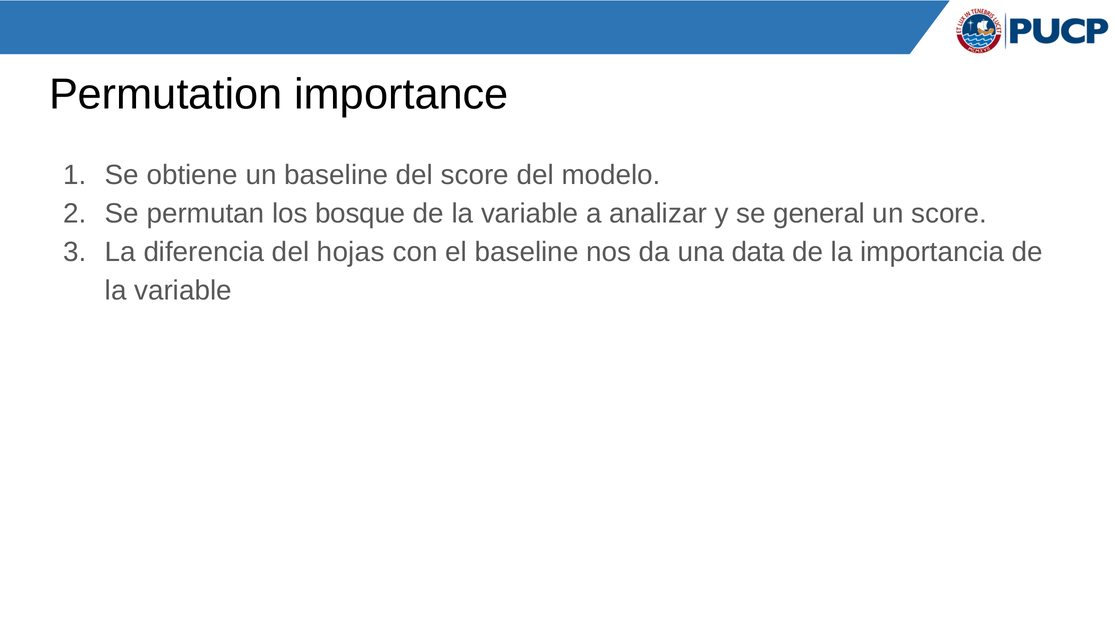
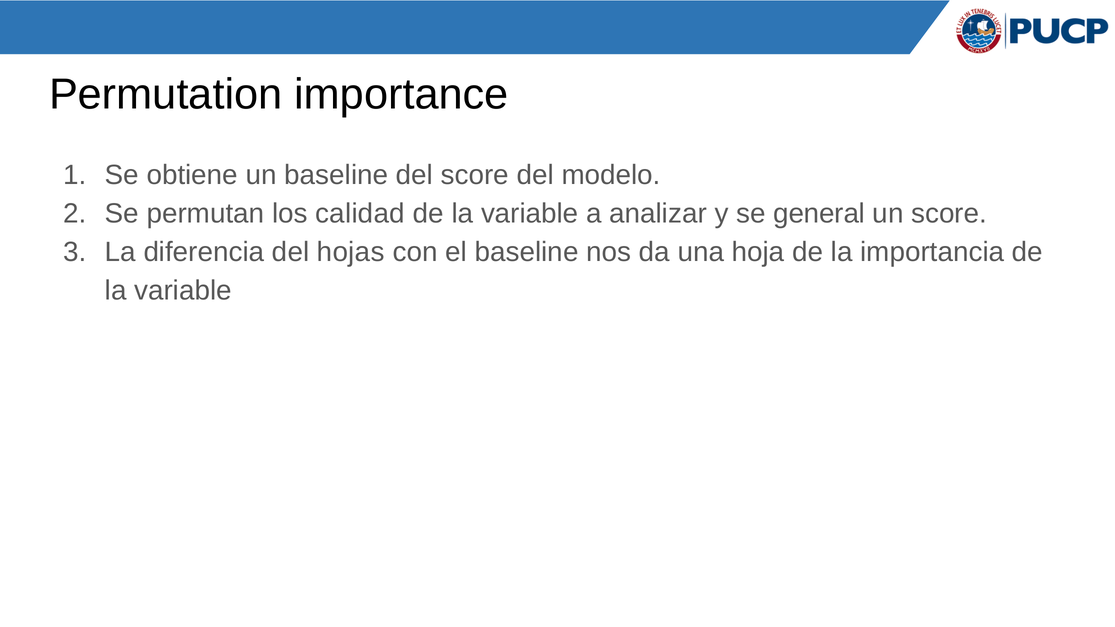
bosque: bosque -> calidad (360, 214)
data: data -> hoja (758, 252)
